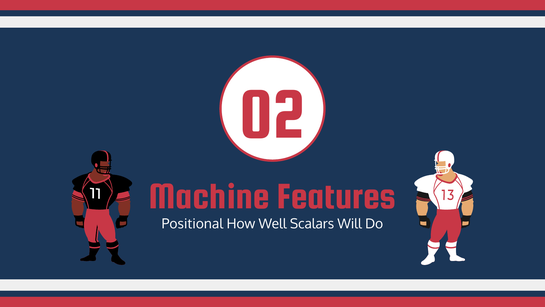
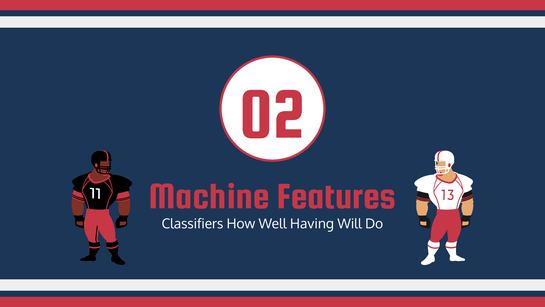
Positional: Positional -> Classifiers (192, 224)
Scalars: Scalars -> Having (312, 224)
